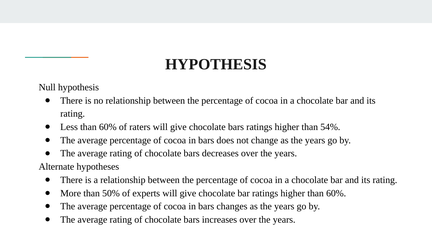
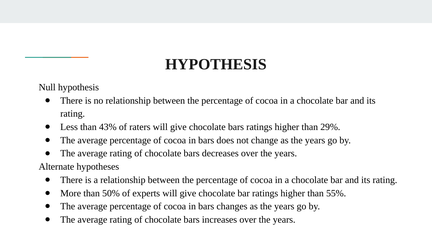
Less than 60%: 60% -> 43% (108, 127)
54%: 54% -> 29% (330, 127)
higher than 60%: 60% -> 55% (336, 193)
